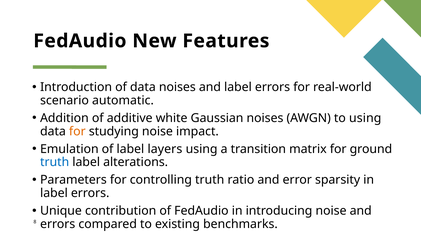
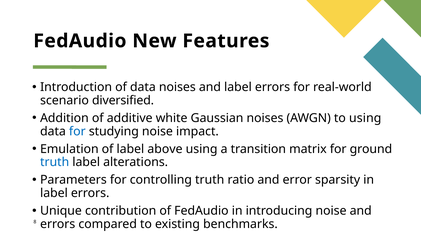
automatic: automatic -> diversified (123, 100)
for colour: orange -> blue (77, 131)
layers: layers -> above (165, 149)
